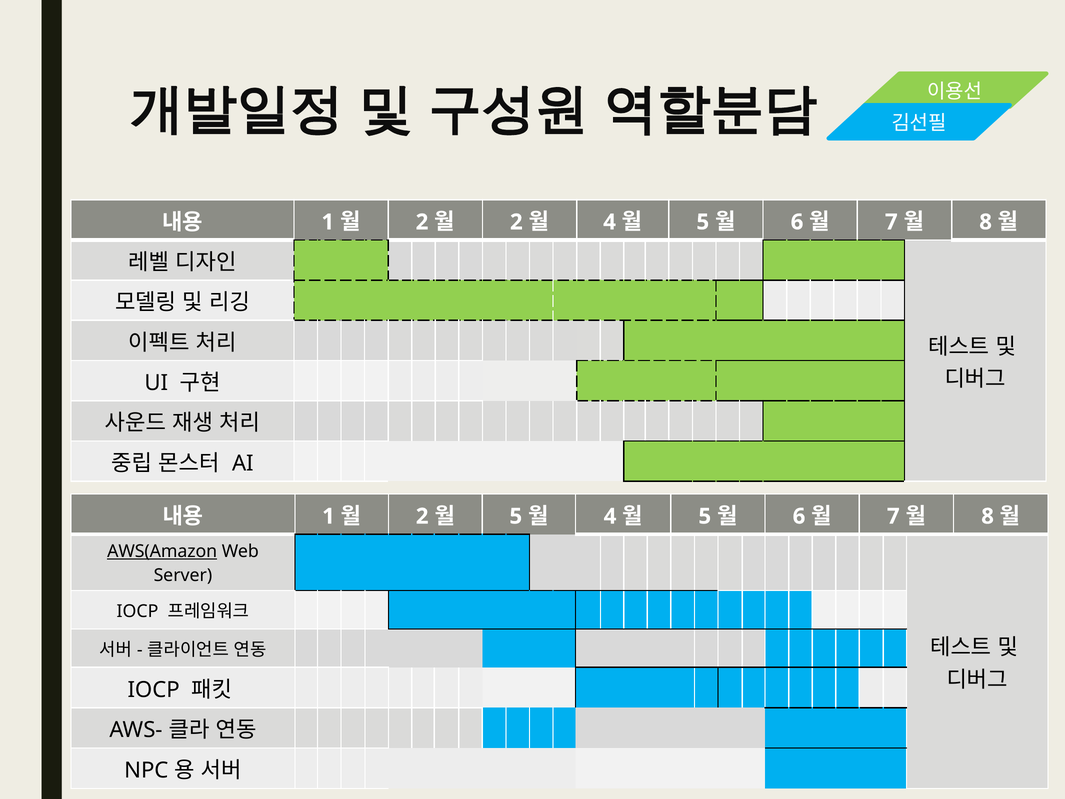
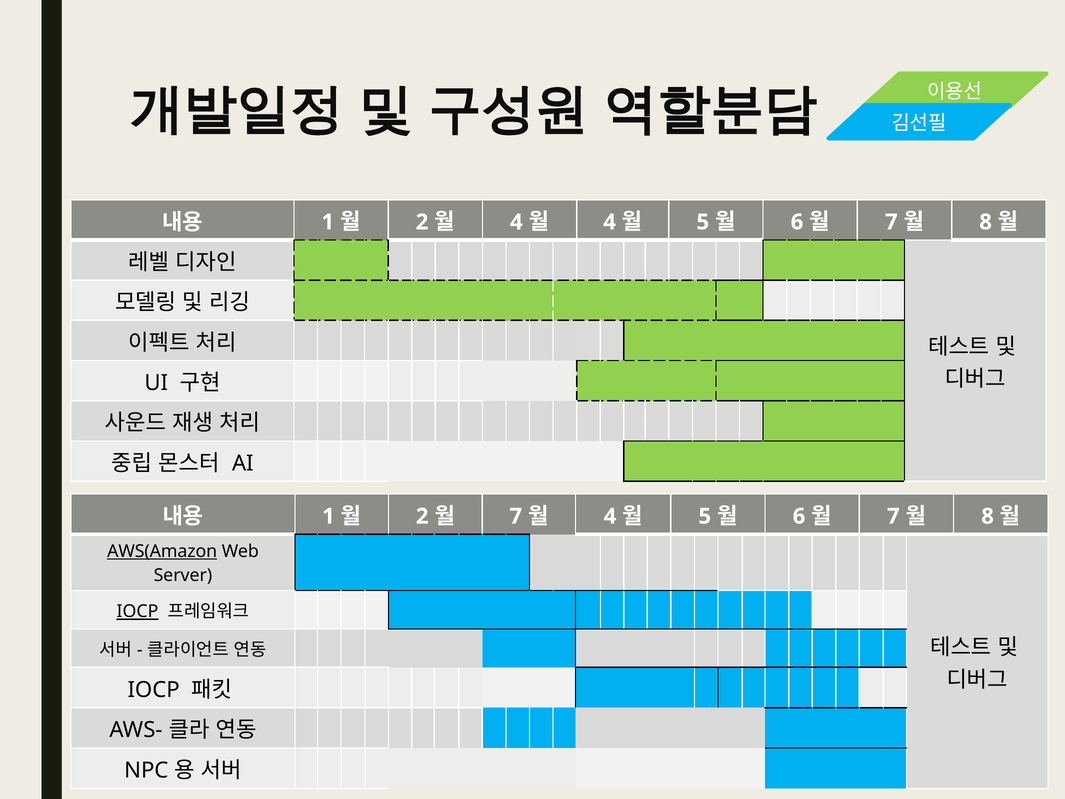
2: 2 -> 4 (516, 222)
5: 5 -> 7 (516, 516)
IOCP underline: none -> present (137, 611)
